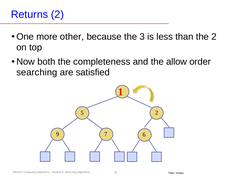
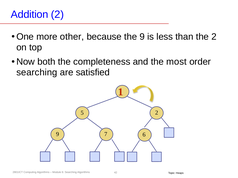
Returns: Returns -> Addition (30, 15)
the 3: 3 -> 9 (142, 37)
allow: allow -> most (176, 62)
